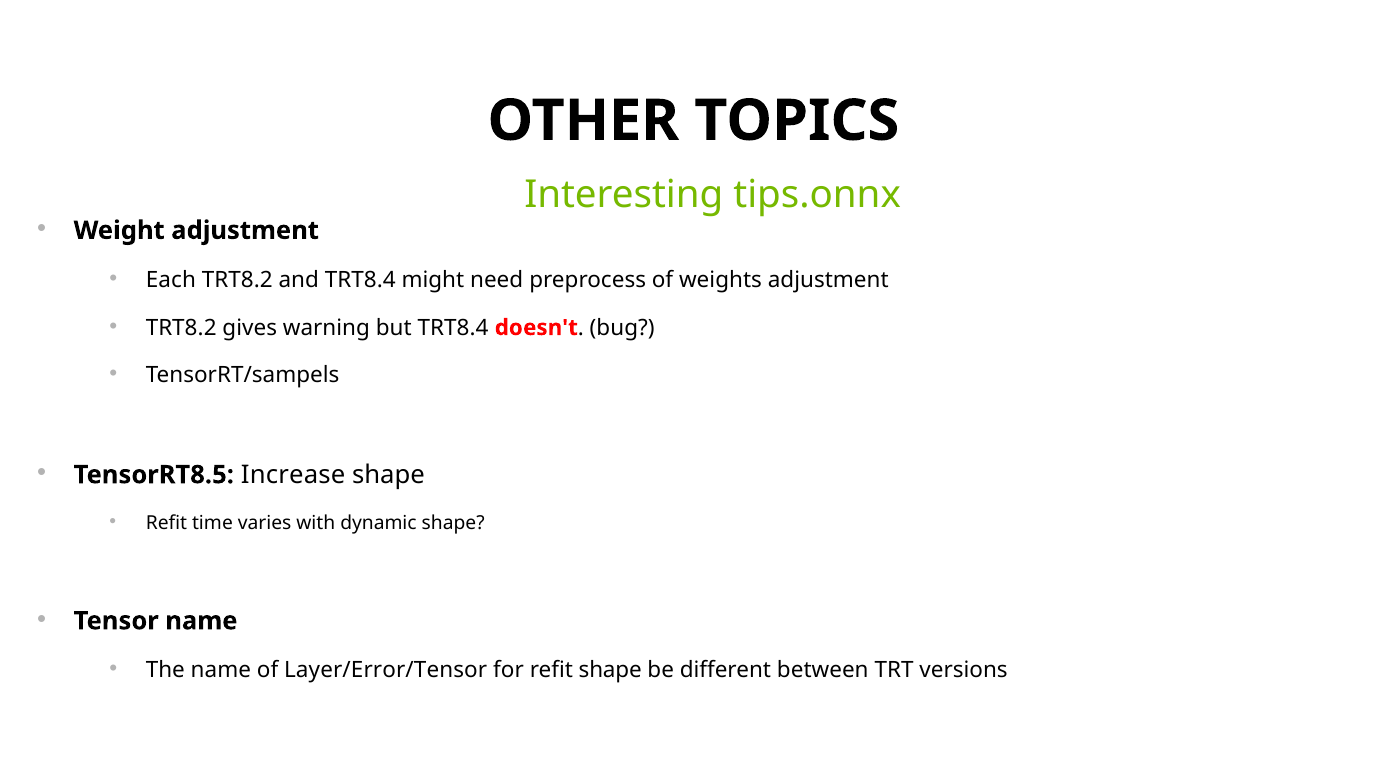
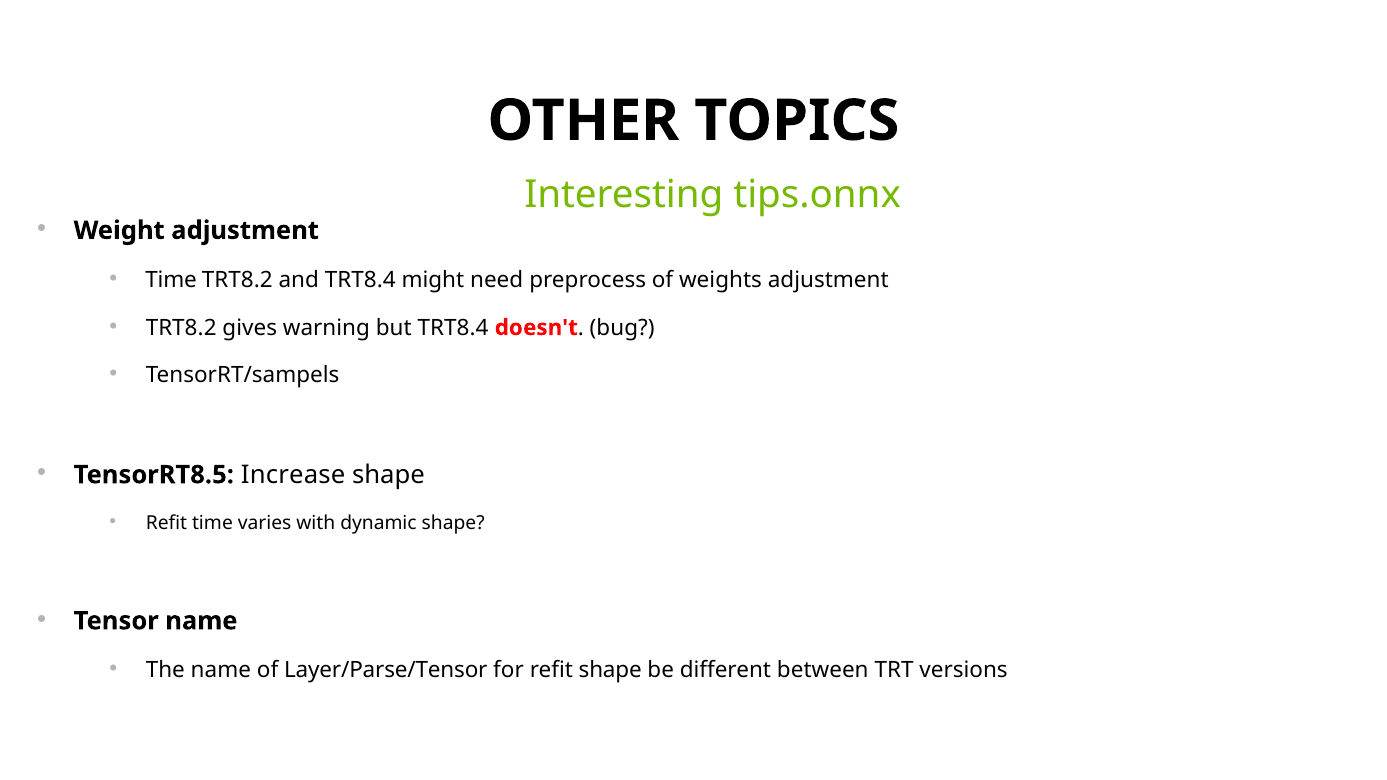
Each: Each -> Time (171, 280)
Layer/Error/Tensor: Layer/Error/Tensor -> Layer/Parse/Tensor (386, 670)
